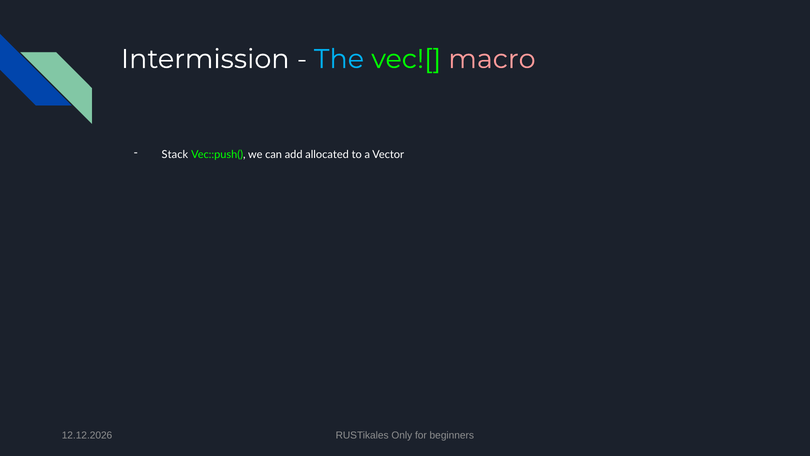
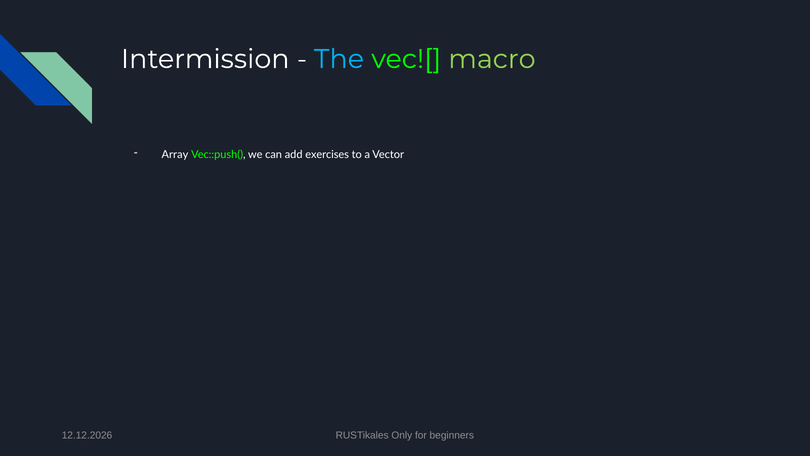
macro colour: pink -> light green (492, 59)
Stack: Stack -> Array (175, 154)
allocated: allocated -> exercises (327, 154)
